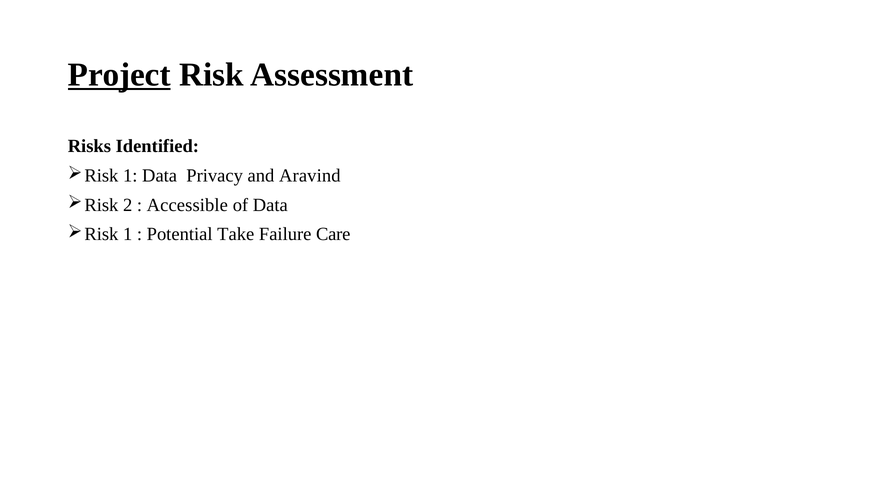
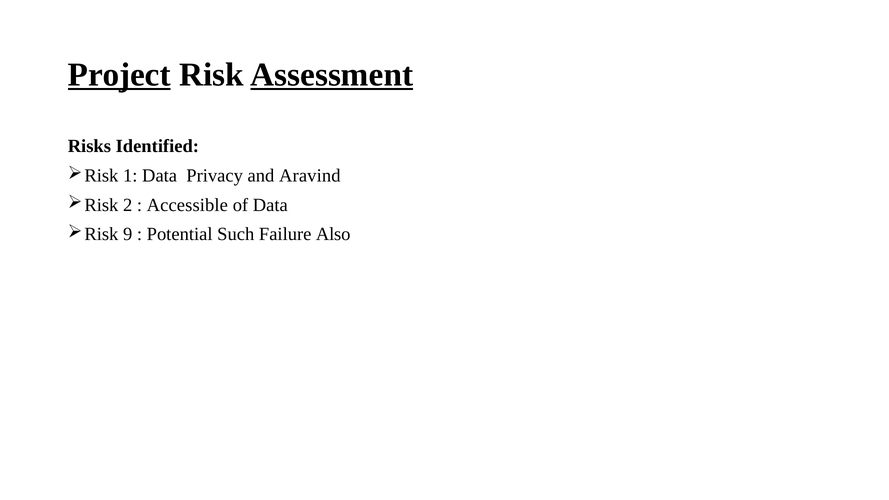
Assessment underline: none -> present (332, 75)
1: 1 -> 9 (128, 234)
Take: Take -> Such (236, 234)
Care: Care -> Also (333, 234)
